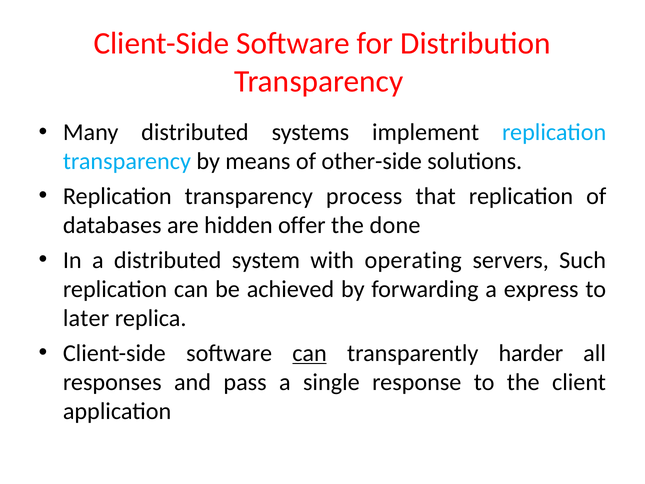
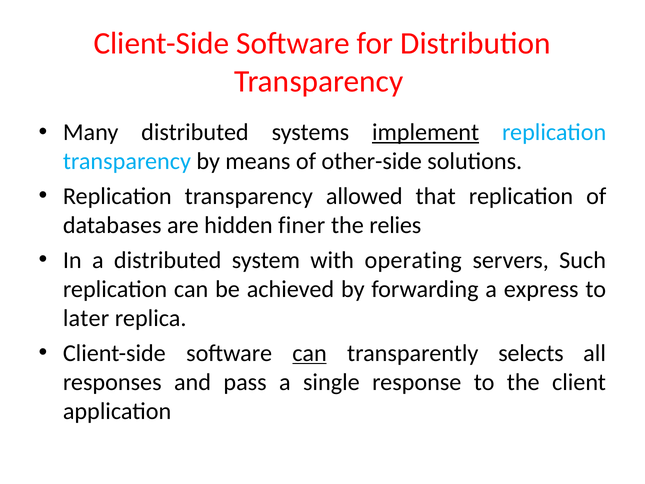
implement underline: none -> present (426, 132)
process: process -> allowed (364, 196)
offer: offer -> finer (302, 225)
done: done -> relies (395, 225)
harder: harder -> selects (531, 353)
